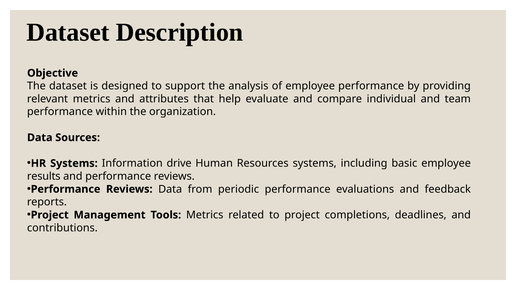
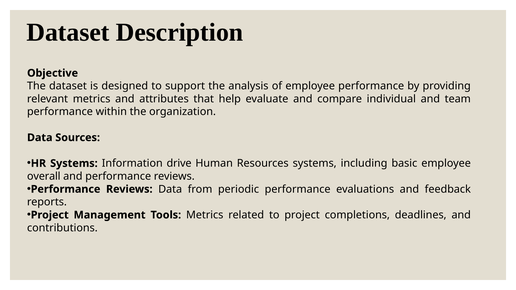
results: results -> overall (44, 176)
